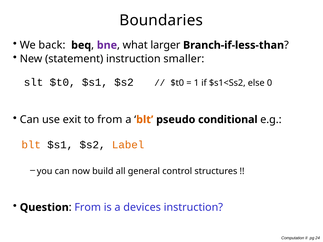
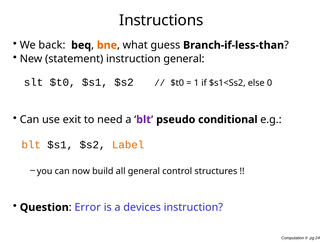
Boundaries: Boundaries -> Instructions (161, 20)
bne colour: purple -> orange (107, 45)
larger: larger -> guess (165, 45)
instruction smaller: smaller -> general (184, 59)
to from: from -> need (110, 120)
blt colour: orange -> purple (145, 120)
From: From -> Error (88, 208)
